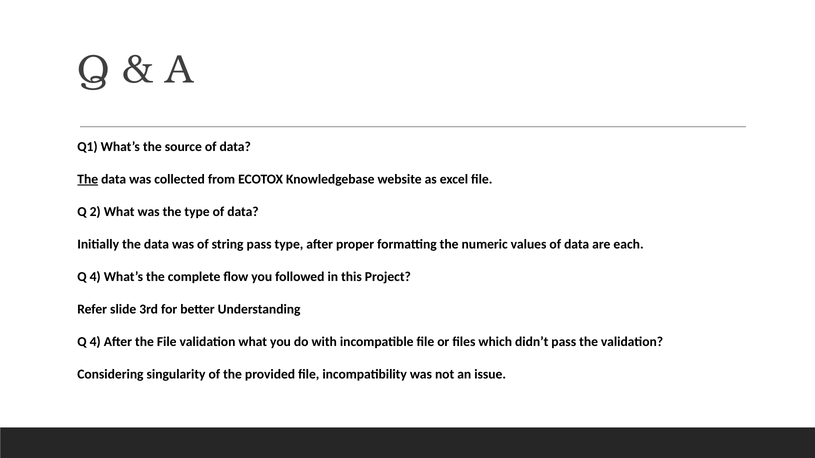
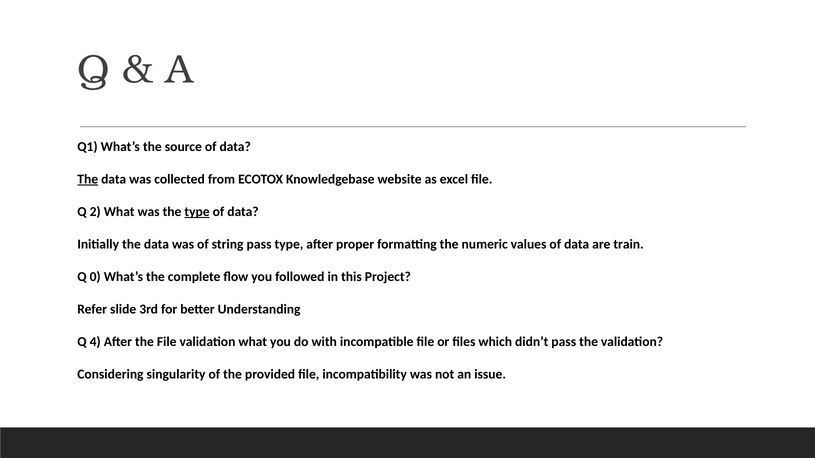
type underline: none -> present (197, 212)
each: each -> train (629, 245)
4: 4 -> 0 (95, 277)
